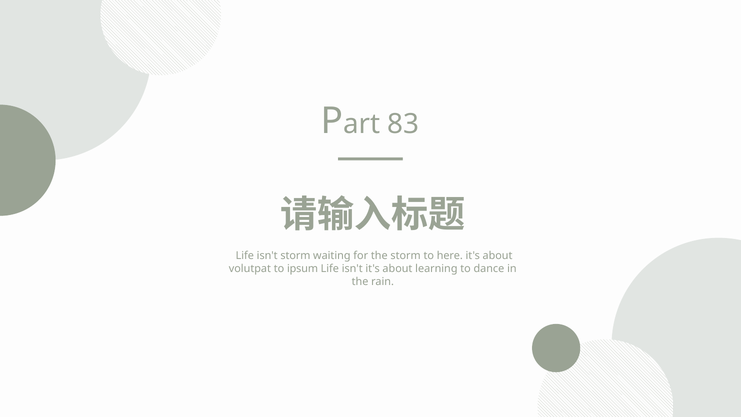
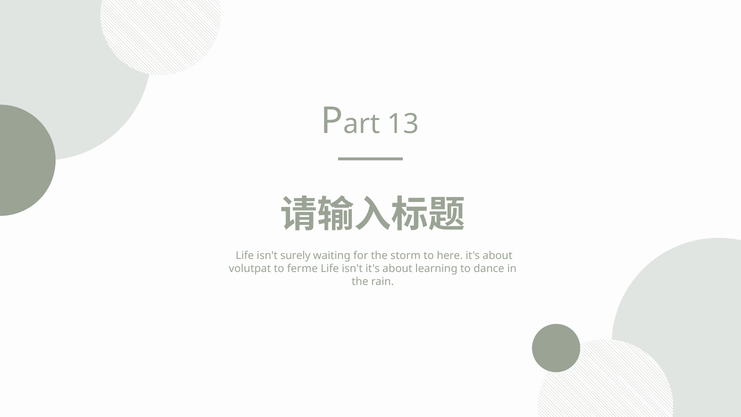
83: 83 -> 13 (403, 124)
isn't storm: storm -> surely (295, 255)
ipsum: ipsum -> ferme (302, 268)
